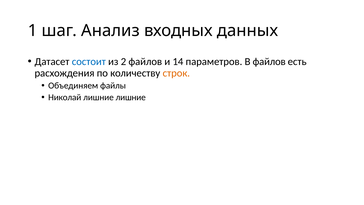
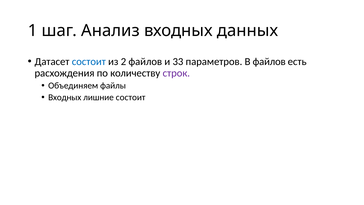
14: 14 -> 33 (178, 62)
строк colour: orange -> purple (176, 73)
Николай: Николай -> Входных (65, 97)
лишние лишние: лишние -> состоит (131, 97)
